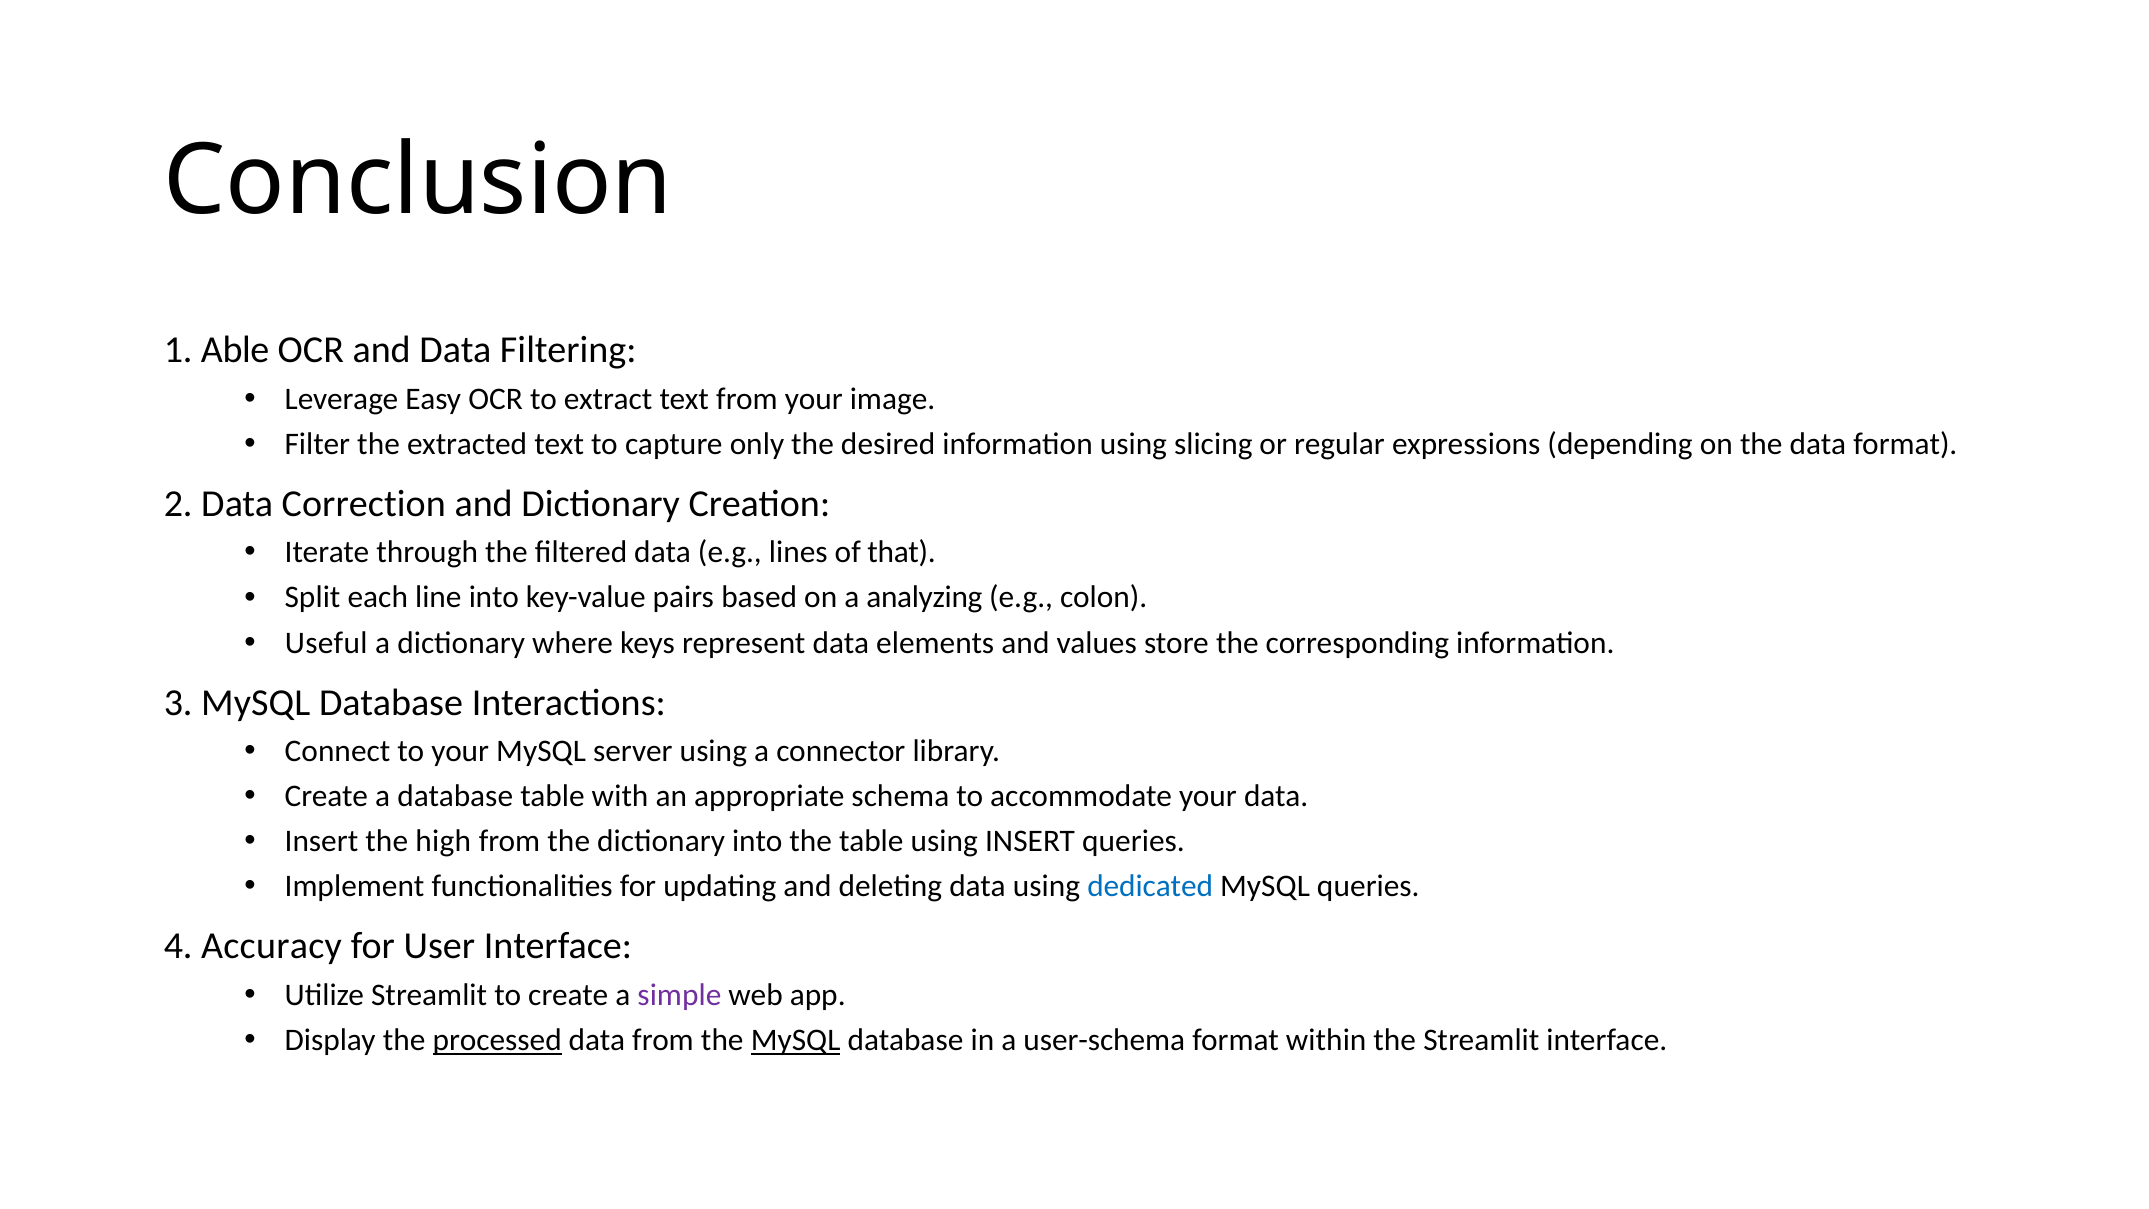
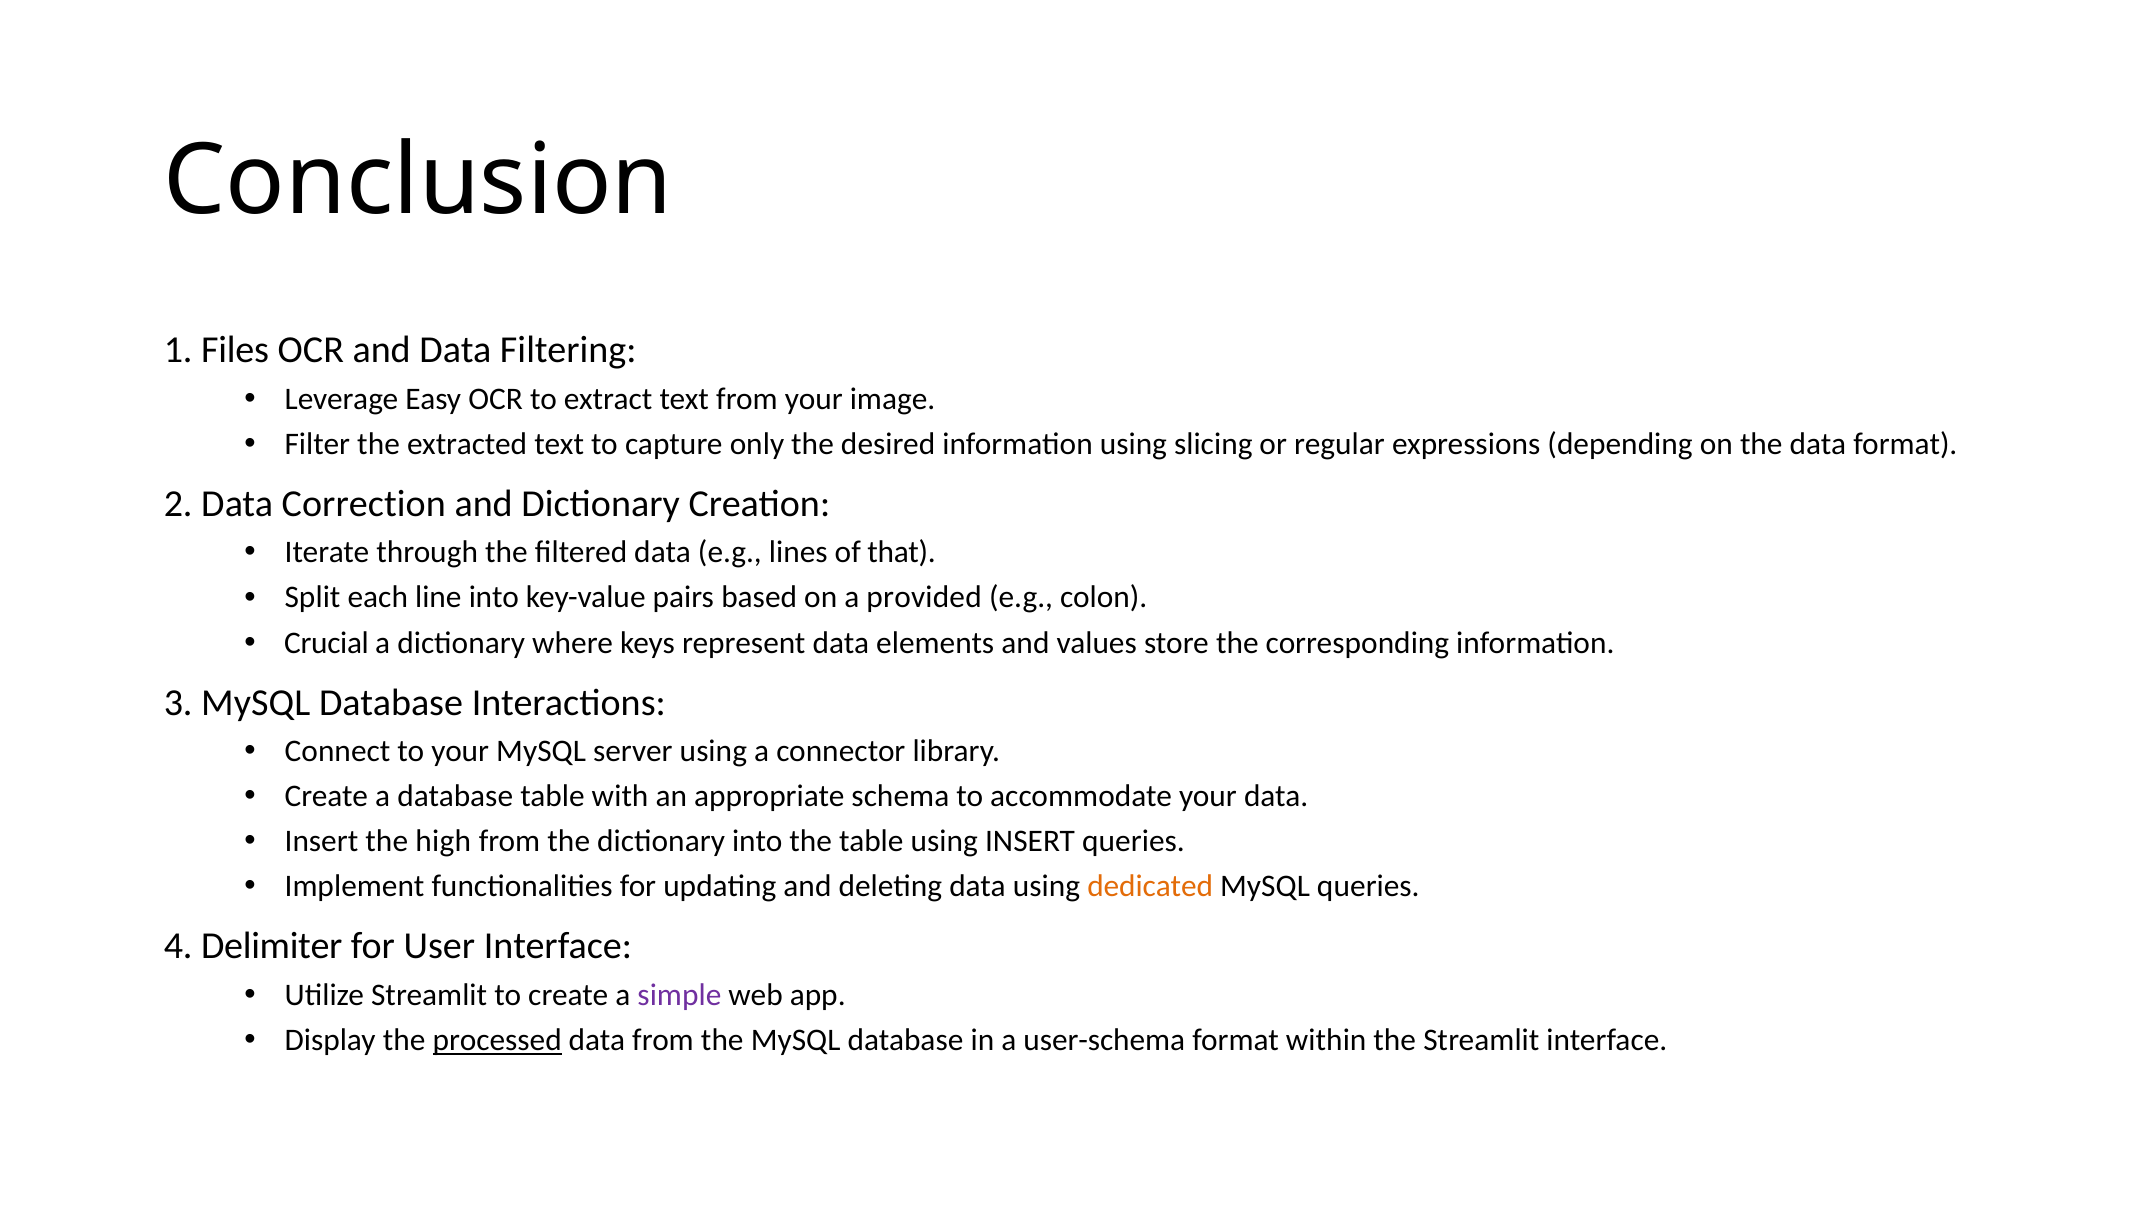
Able: Able -> Files (235, 350)
analyzing: analyzing -> provided (924, 598)
Useful: Useful -> Crucial (327, 643)
dedicated colour: blue -> orange (1150, 886)
Accuracy: Accuracy -> Delimiter (272, 946)
MySQL underline: present -> none (796, 1040)
